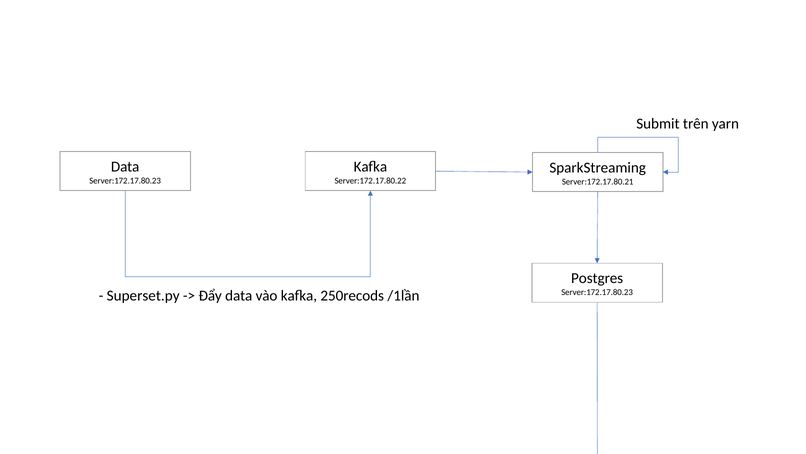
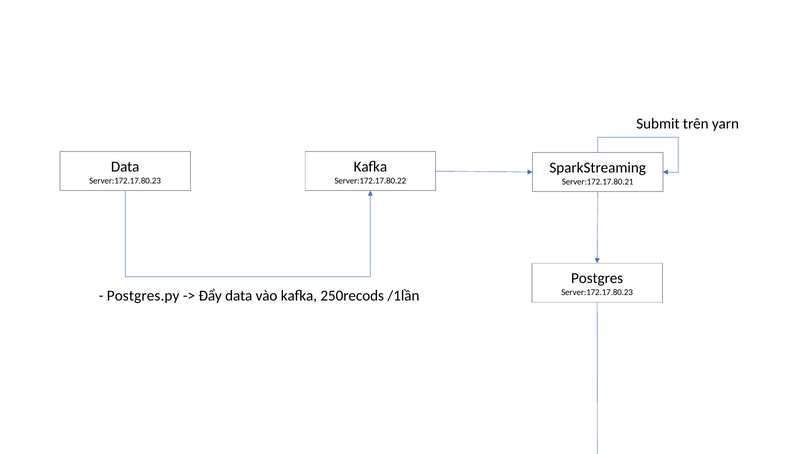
Superset.py: Superset.py -> Postgres.py (143, 295)
